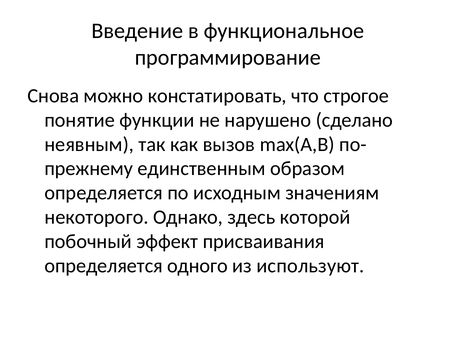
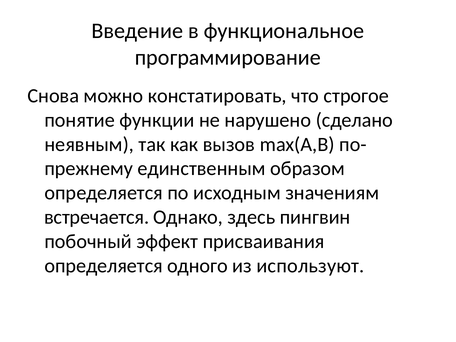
некоторого: некоторого -> встречается (97, 217)
которой: которой -> пингвин (315, 217)
